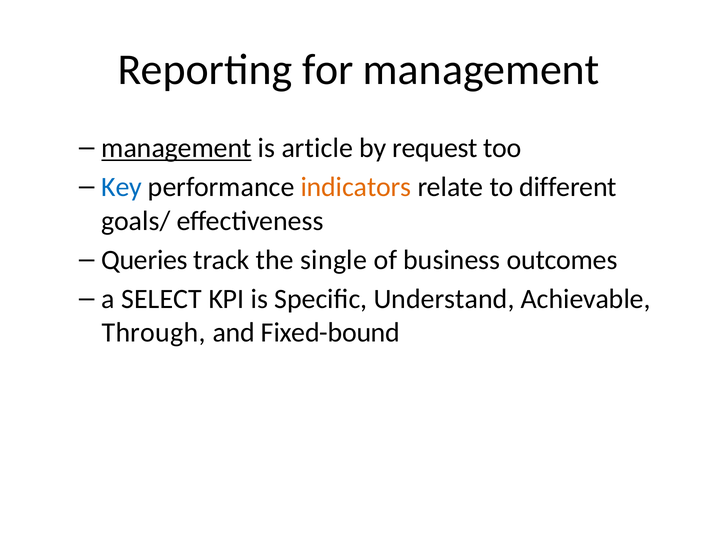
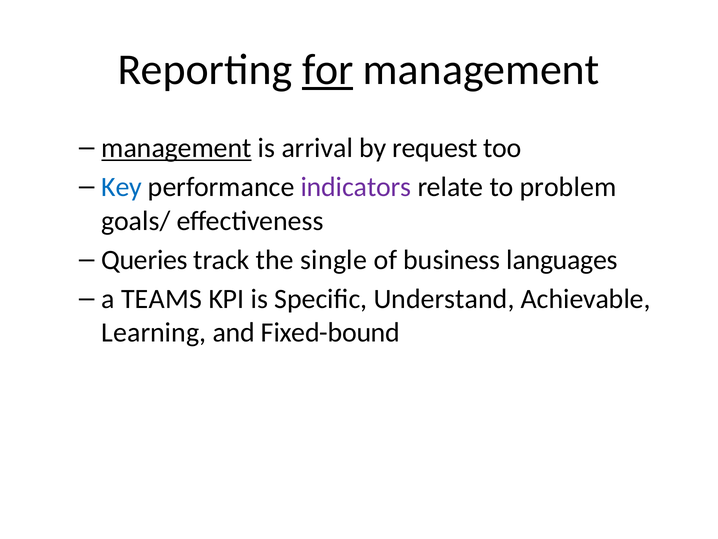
for underline: none -> present (328, 70)
article: article -> arrival (317, 148)
indicators colour: orange -> purple (356, 187)
different: different -> problem (568, 187)
outcomes: outcomes -> languages (562, 260)
SELECT: SELECT -> TEAMS (162, 299)
Through: Through -> Learning (154, 332)
